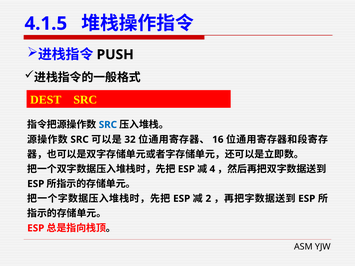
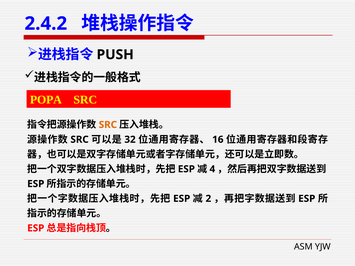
4.1.5: 4.1.5 -> 2.4.2 (46, 24)
DEST: DEST -> POPA (46, 100)
SRC colour: blue -> orange (108, 125)
